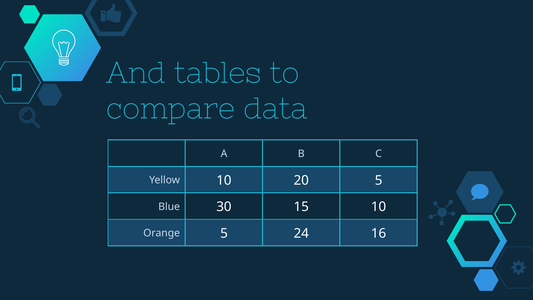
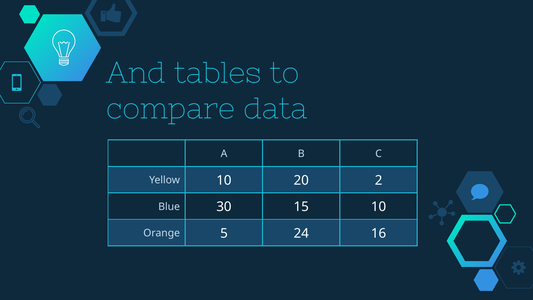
20 5: 5 -> 2 (379, 180)
